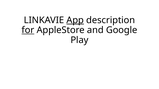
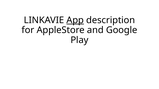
for underline: present -> none (28, 30)
